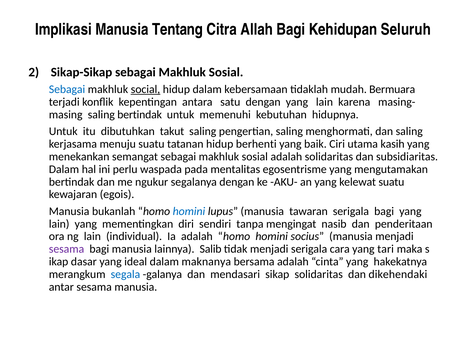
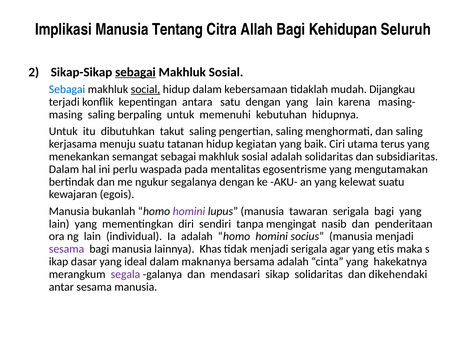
sebagai underline: none -> present (135, 72)
Bermuara: Bermuara -> Dijangkau (392, 89)
saling bertindak: bertindak -> berpaling (140, 114)
berhenti: berhenti -> kegiatan (256, 144)
kasih: kasih -> terus (393, 144)
homini colour: blue -> purple (189, 211)
Salib: Salib -> Khas (211, 249)
cara: cara -> agar (340, 249)
tari: tari -> etis (386, 249)
segala colour: blue -> purple (125, 274)
